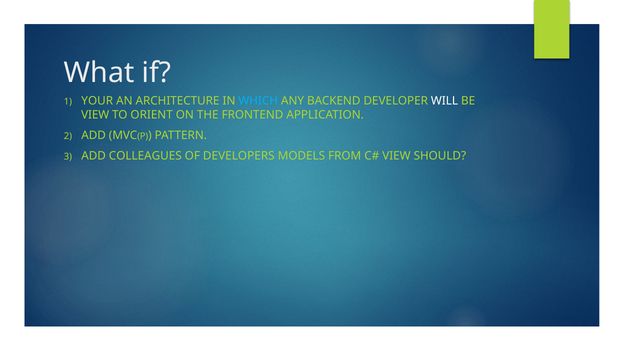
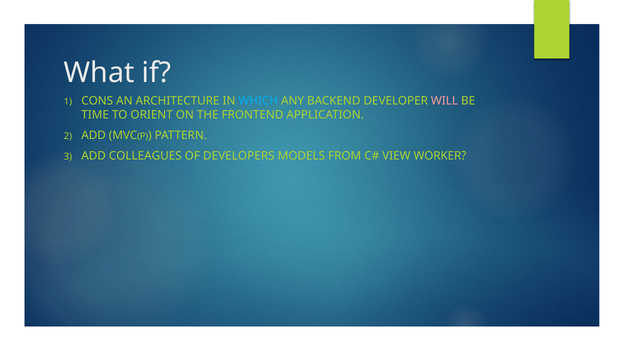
YOUR: YOUR -> CONS (97, 101)
WILL colour: white -> pink (444, 101)
VIEW: VIEW -> TIME (95, 115)
SHOULD: SHOULD -> WORKER (440, 156)
